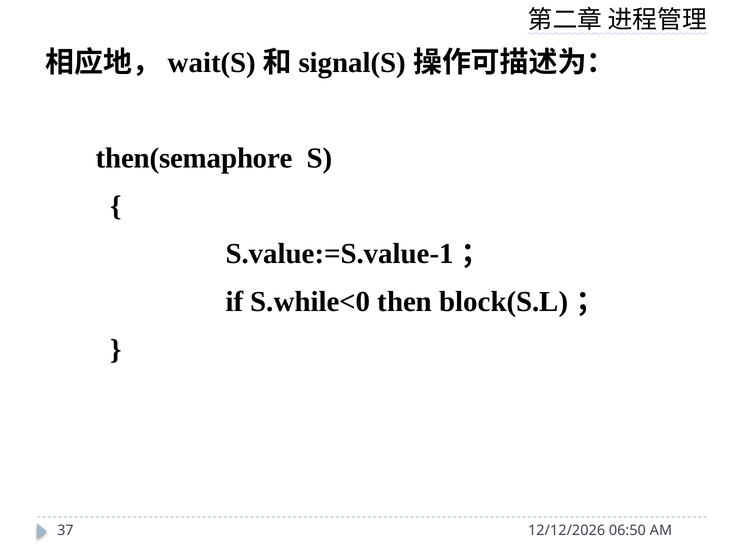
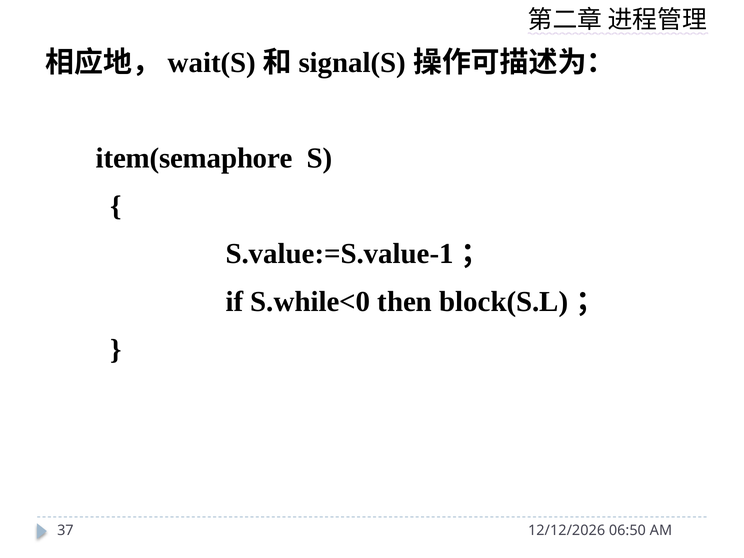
then(semaphore: then(semaphore -> item(semaphore (194, 158)
